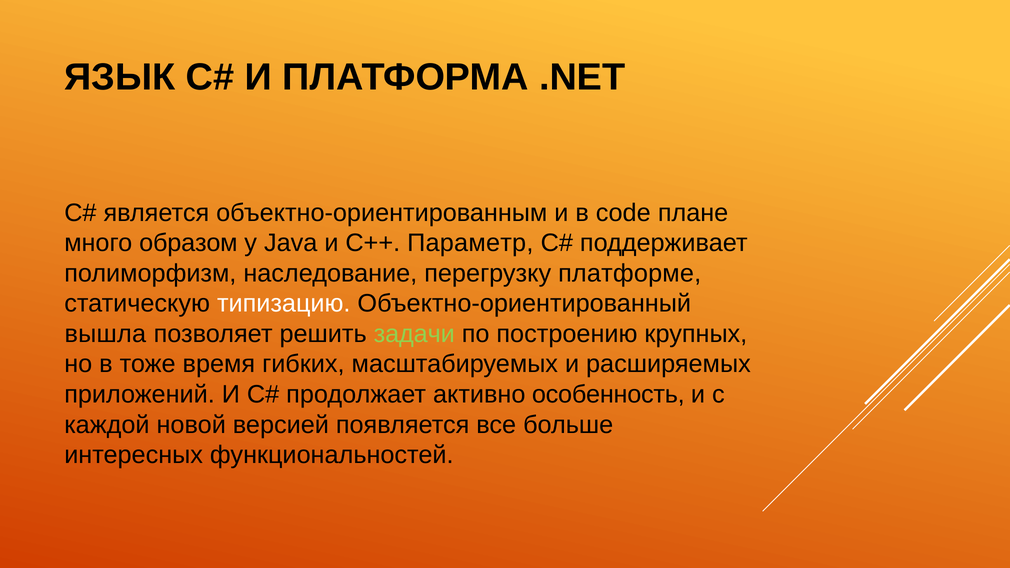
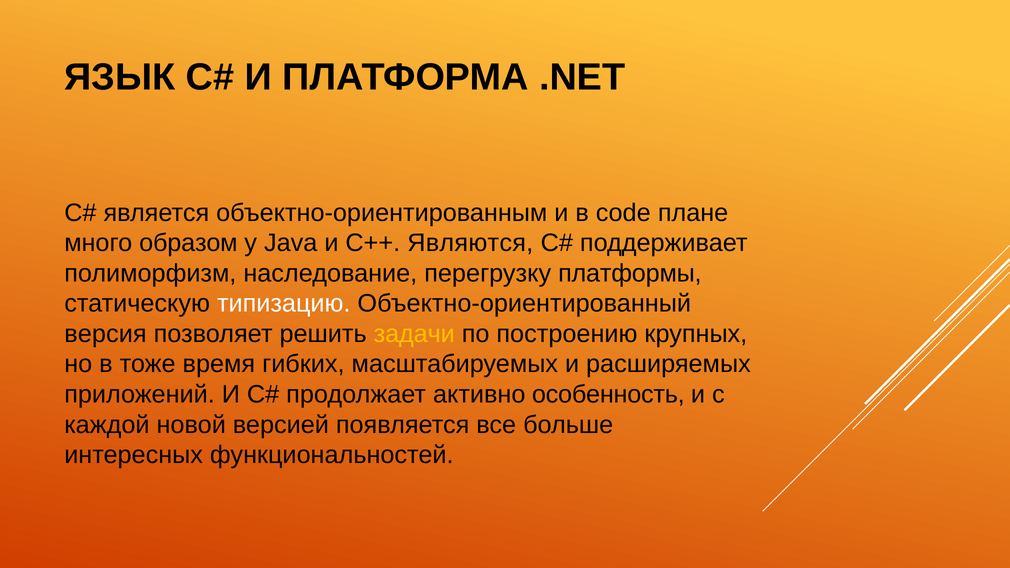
Параметр: Параметр -> Являются (470, 243)
платформе: платформе -> платформы (630, 273)
вышла: вышла -> версия (105, 334)
задачи colour: light green -> yellow (414, 334)
